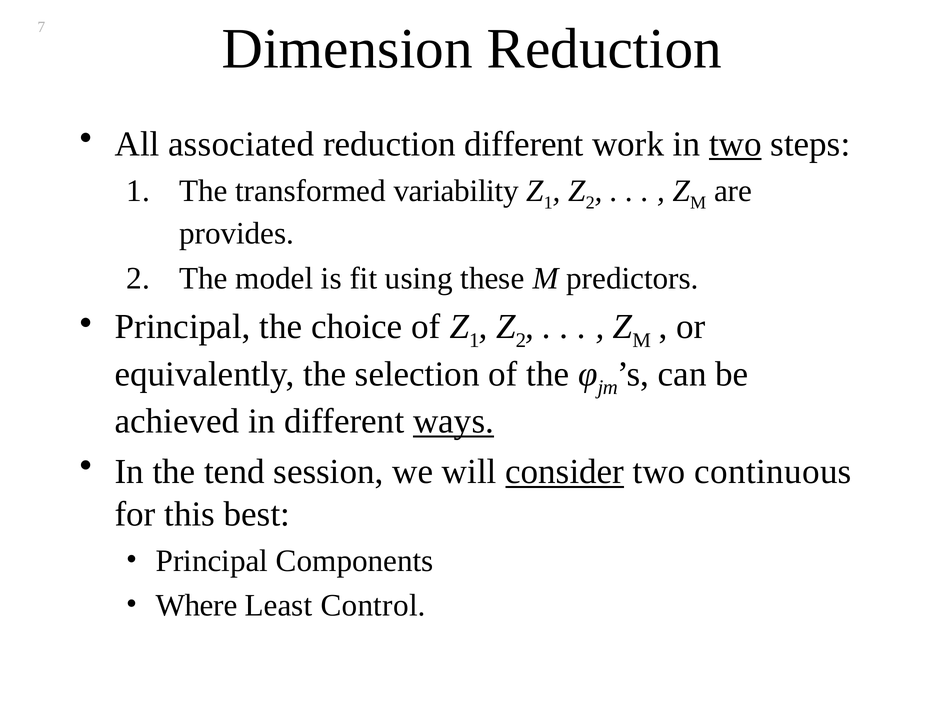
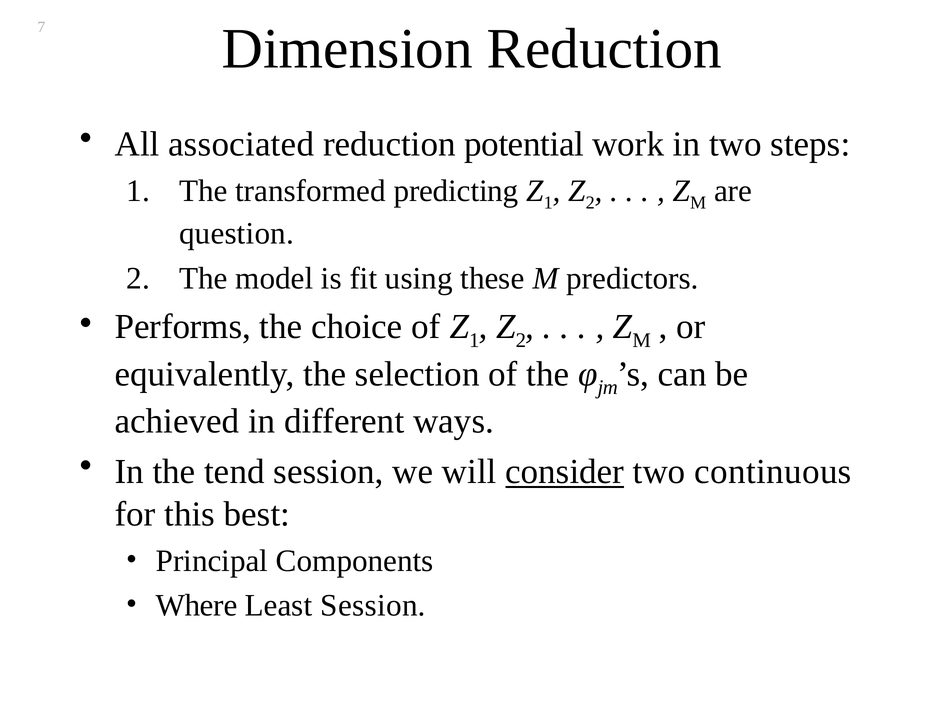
reduction different: different -> potential (524, 144)
two underline: present -> none (735, 144)
variability: variability -> predicting (456, 191)
provides: provides -> question (237, 233)
Principal: Principal -> Performs (183, 327)
ways underline: present -> none (453, 421)
Least Control: Control -> Session (373, 606)
